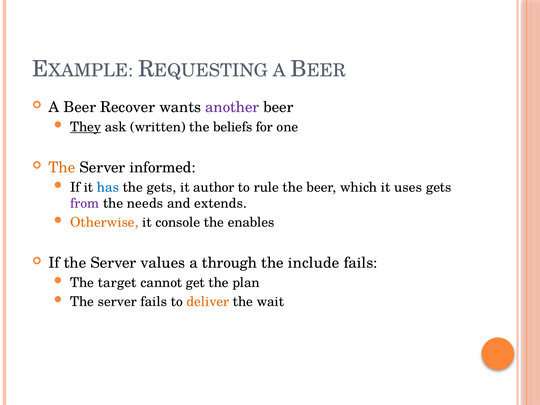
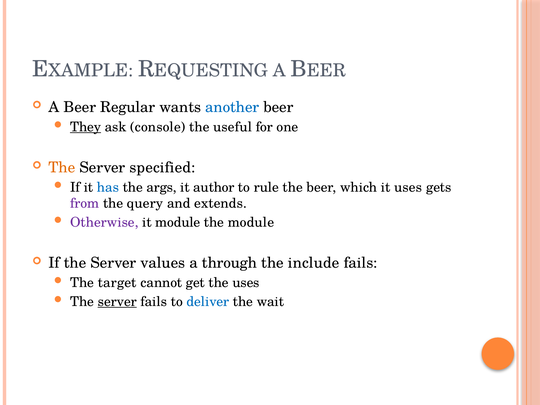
Recover: Recover -> Regular (128, 107)
another colour: purple -> blue (232, 107)
written: written -> console (158, 127)
beliefs: beliefs -> useful (233, 127)
informed: informed -> specified (162, 168)
the gets: gets -> args (162, 187)
needs: needs -> query (145, 203)
Otherwise colour: orange -> purple (104, 222)
it console: console -> module (178, 222)
the enables: enables -> module (251, 222)
the plan: plan -> uses (246, 283)
server underline: none -> present (117, 302)
deliver colour: orange -> blue (208, 302)
